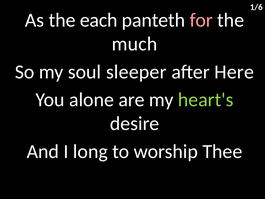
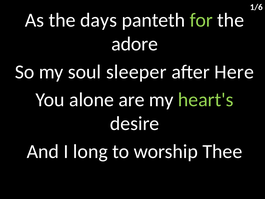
each: each -> days (99, 20)
for colour: pink -> light green (201, 20)
much: much -> adore (135, 44)
